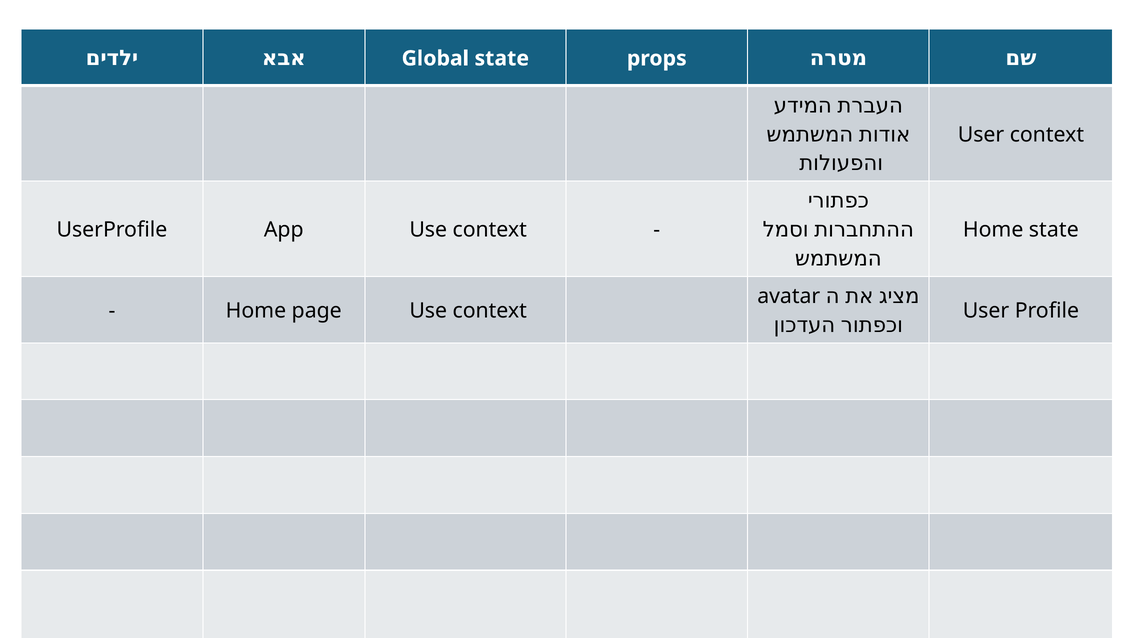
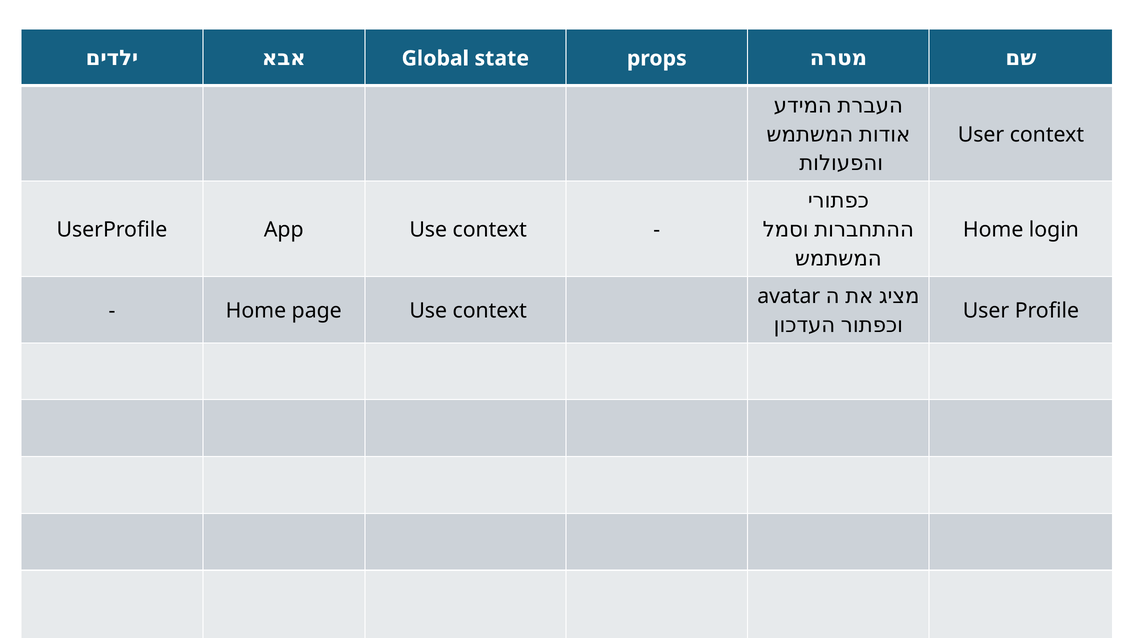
Home state: state -> login (1054, 230)
